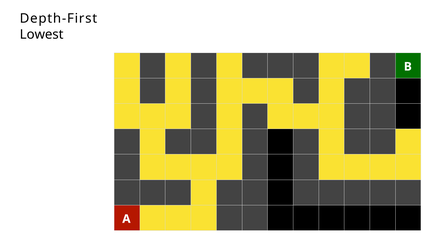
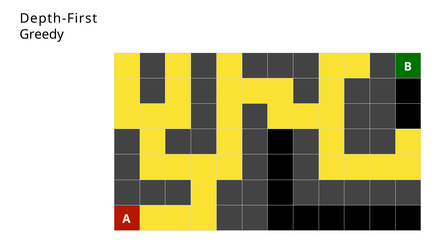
Lowest: Lowest -> Greedy (42, 35)
